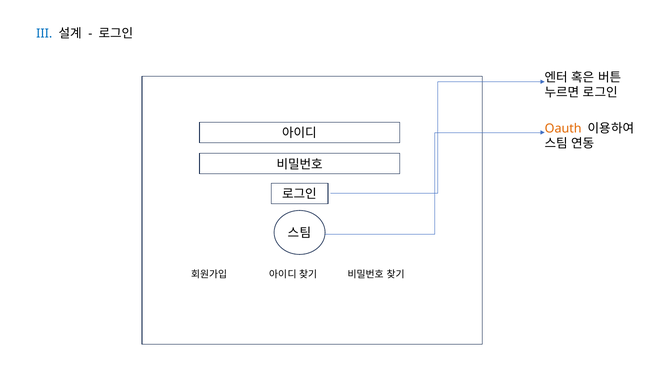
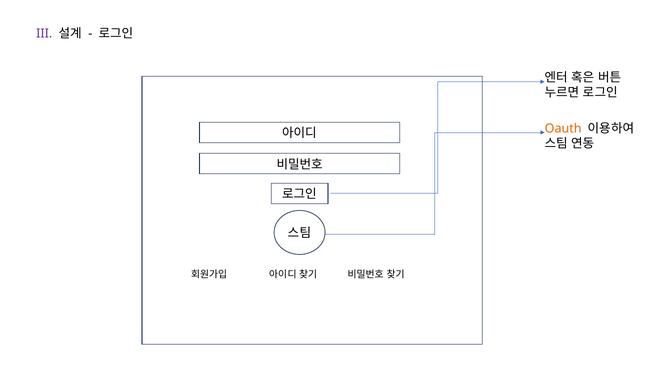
III colour: blue -> purple (44, 33)
